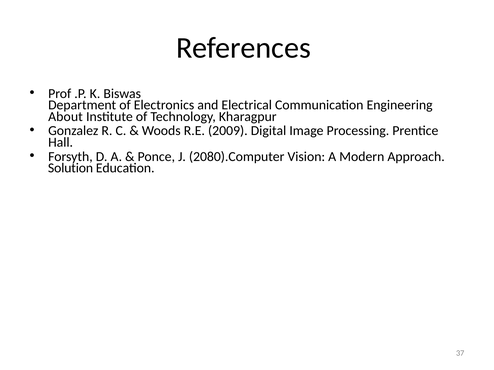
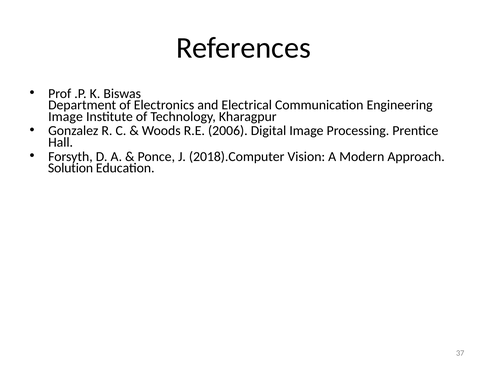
About: About -> Image (66, 117)
2009: 2009 -> 2006 (228, 131)
2080).Computer: 2080).Computer -> 2018).Computer (237, 157)
